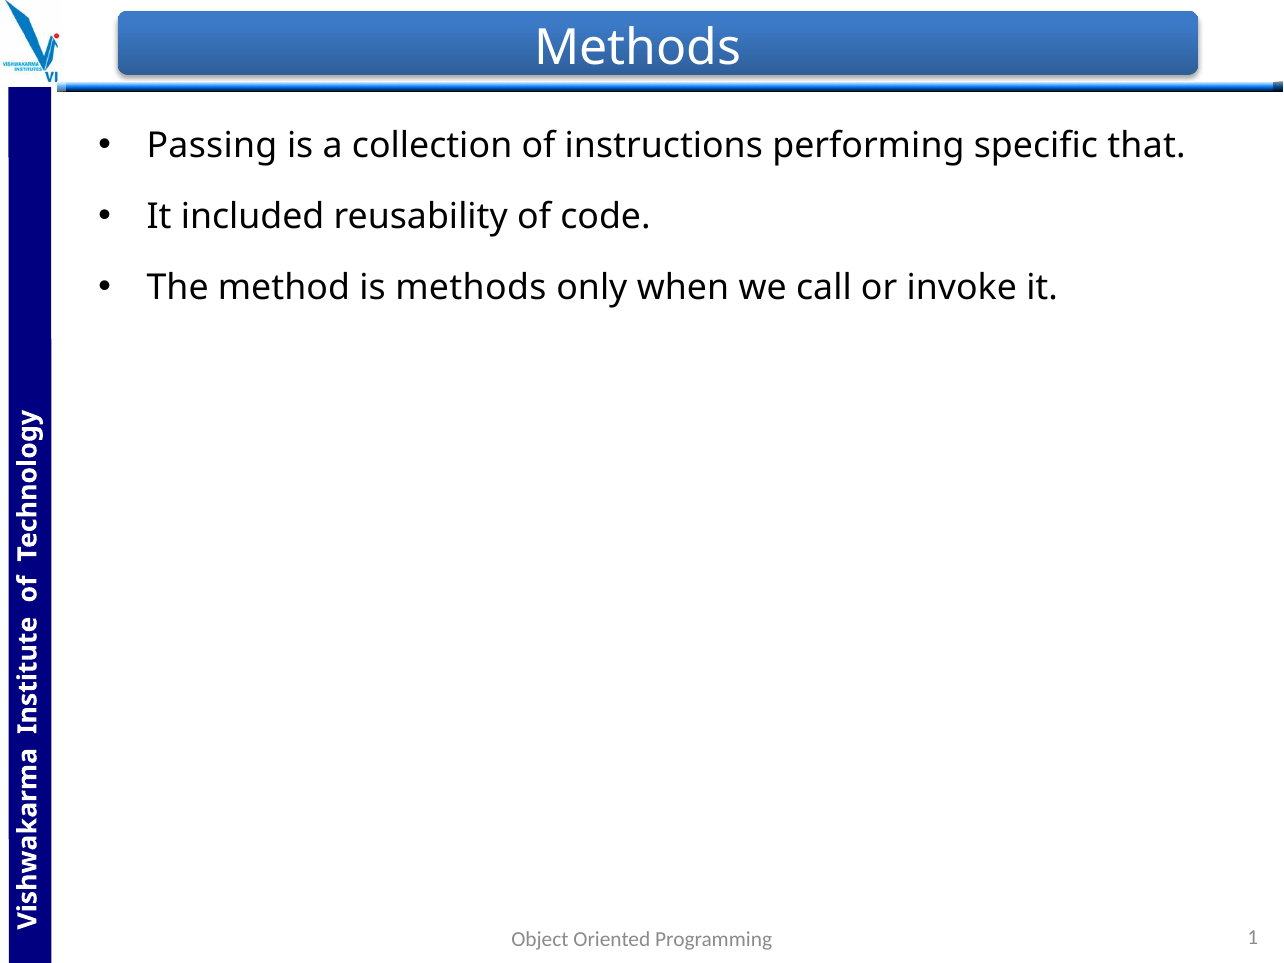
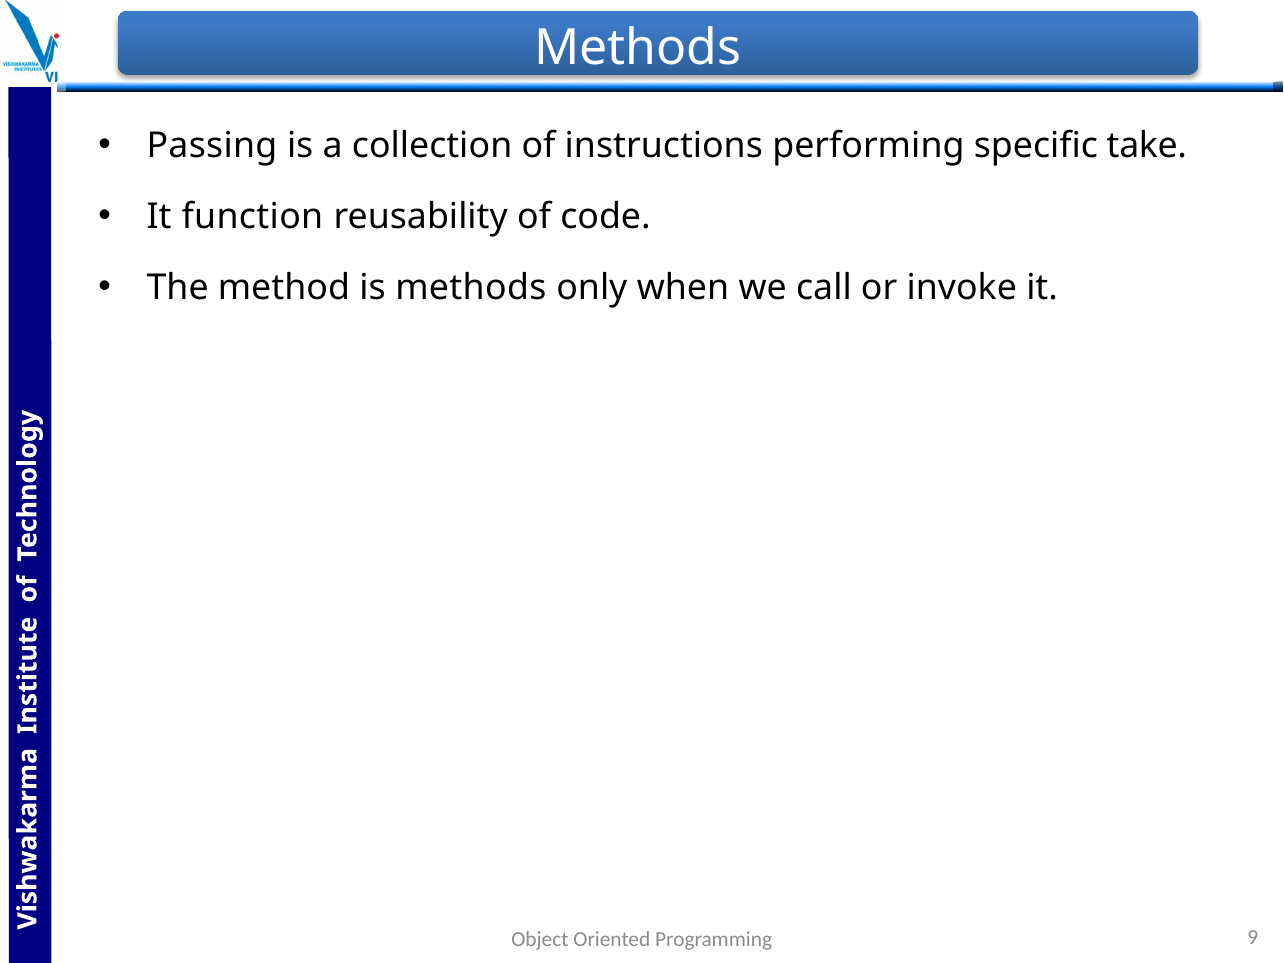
that: that -> take (1147, 145)
included: included -> function (252, 217)
1: 1 -> 9 (1253, 938)
